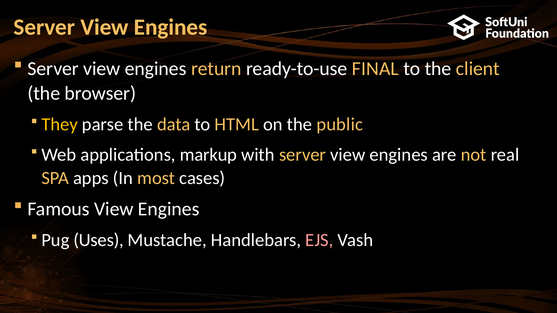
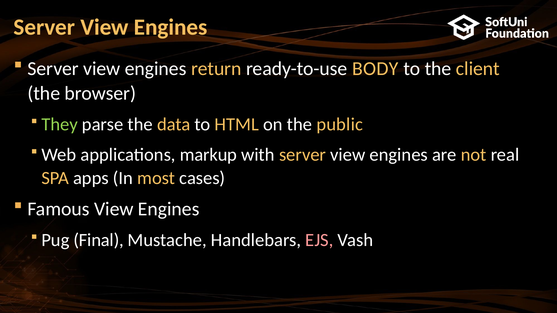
FINAL: FINAL -> BODY (375, 69)
They colour: yellow -> light green (60, 124)
Uses: Uses -> Final (99, 240)
